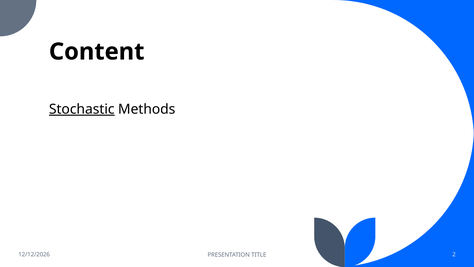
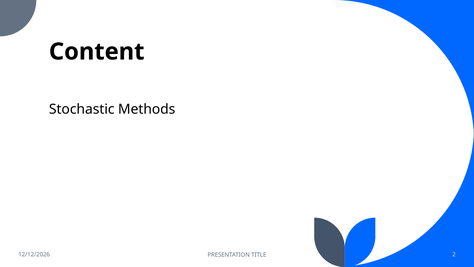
Stochastic underline: present -> none (82, 109)
